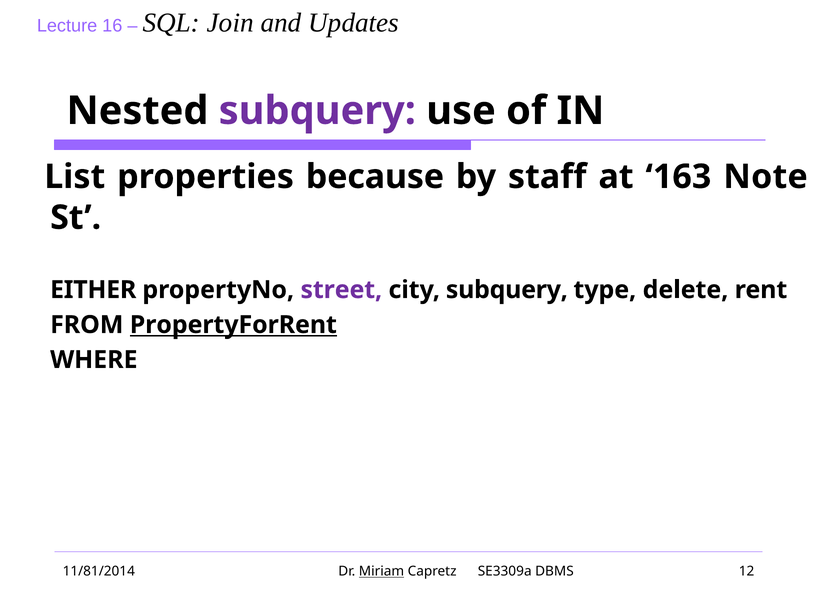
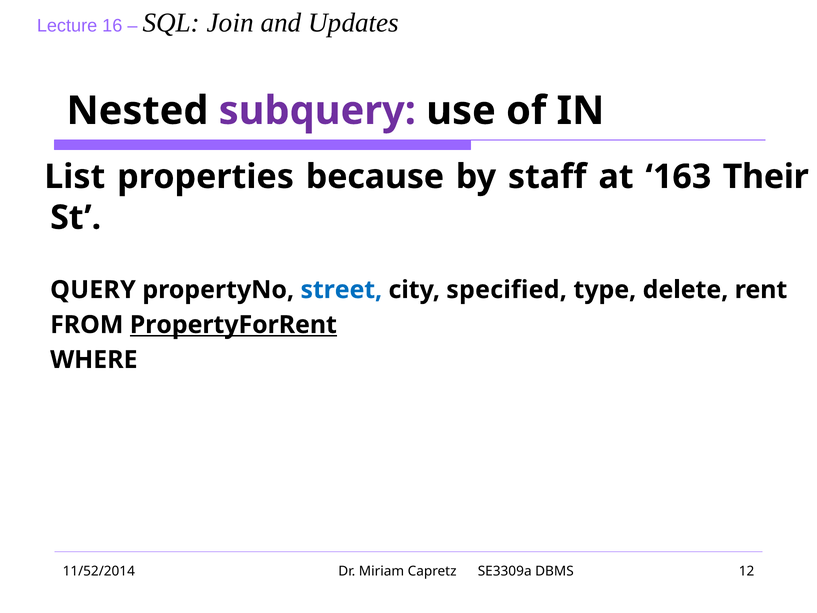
Note: Note -> Their (766, 177)
EITHER: EITHER -> QUERY (93, 290)
street colour: purple -> blue (341, 290)
city subquery: subquery -> specified (507, 290)
11/81/2014: 11/81/2014 -> 11/52/2014 (99, 571)
Miriam underline: present -> none (381, 571)
